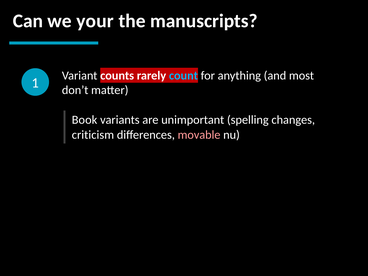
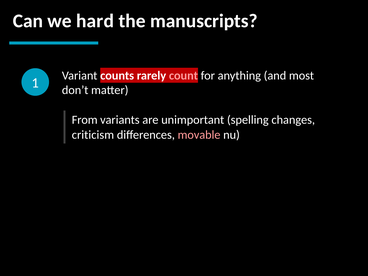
your: your -> hard (95, 21)
count colour: light blue -> pink (183, 75)
Book: Book -> From (85, 120)
